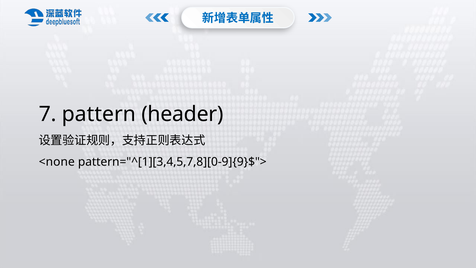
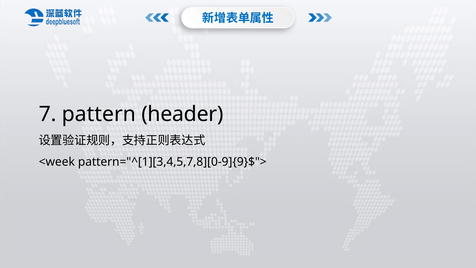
<none: <none -> <week (57, 162)
